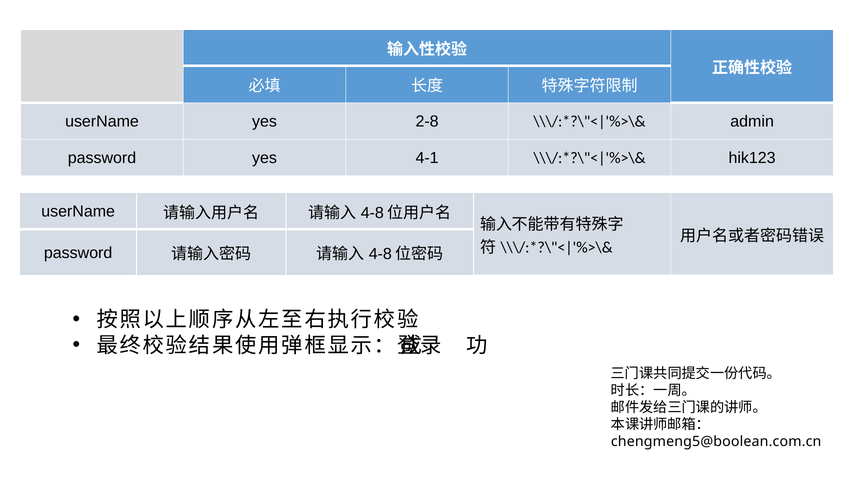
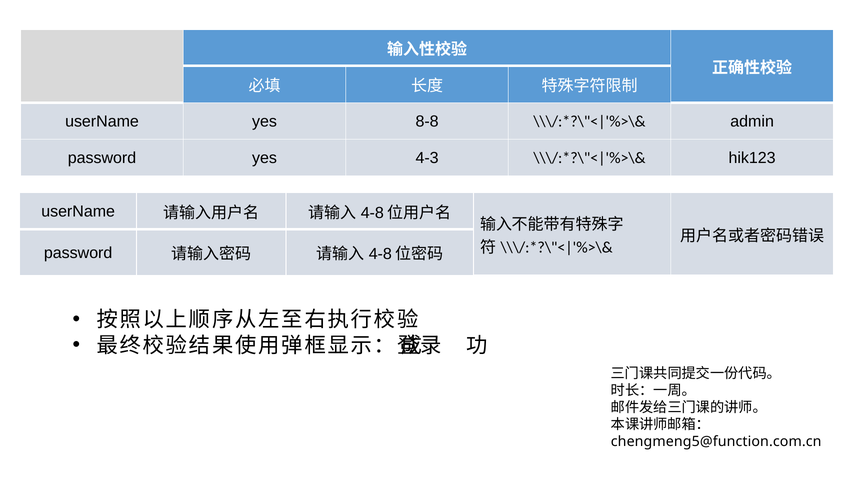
2-8: 2-8 -> 8-8 (427, 121)
4-1: 4-1 -> 4-3 (427, 158)
chengmeng5@boolean.com.cn: chengmeng5@boolean.com.cn -> chengmeng5@function.com.cn (716, 442)
